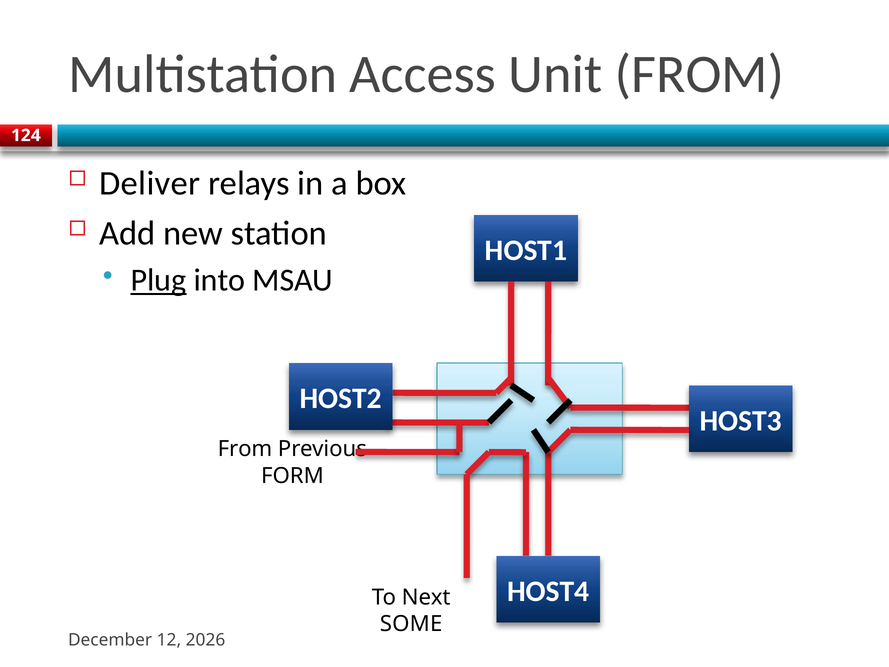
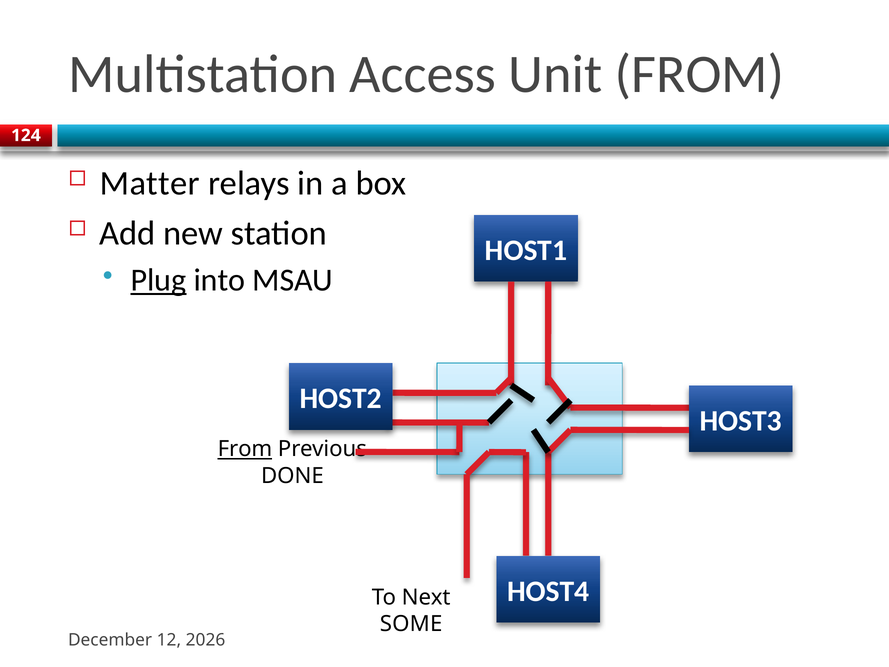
Deliver: Deliver -> Matter (150, 183)
From underline: none -> present (245, 449)
FORM: FORM -> DONE (292, 476)
